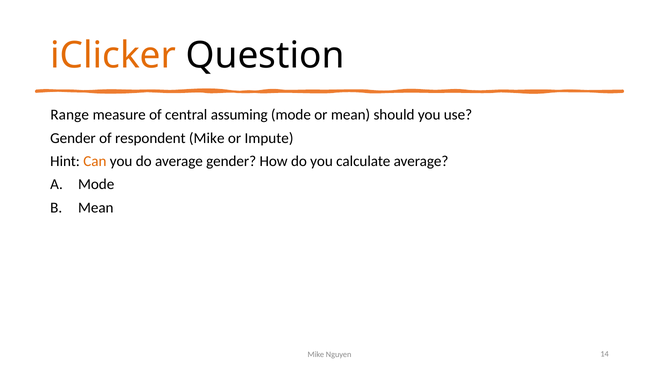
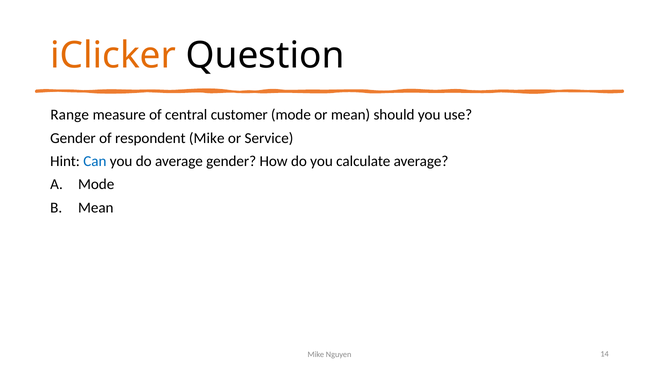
assuming: assuming -> customer (239, 115)
Impute: Impute -> Service (269, 138)
Can colour: orange -> blue (95, 161)
